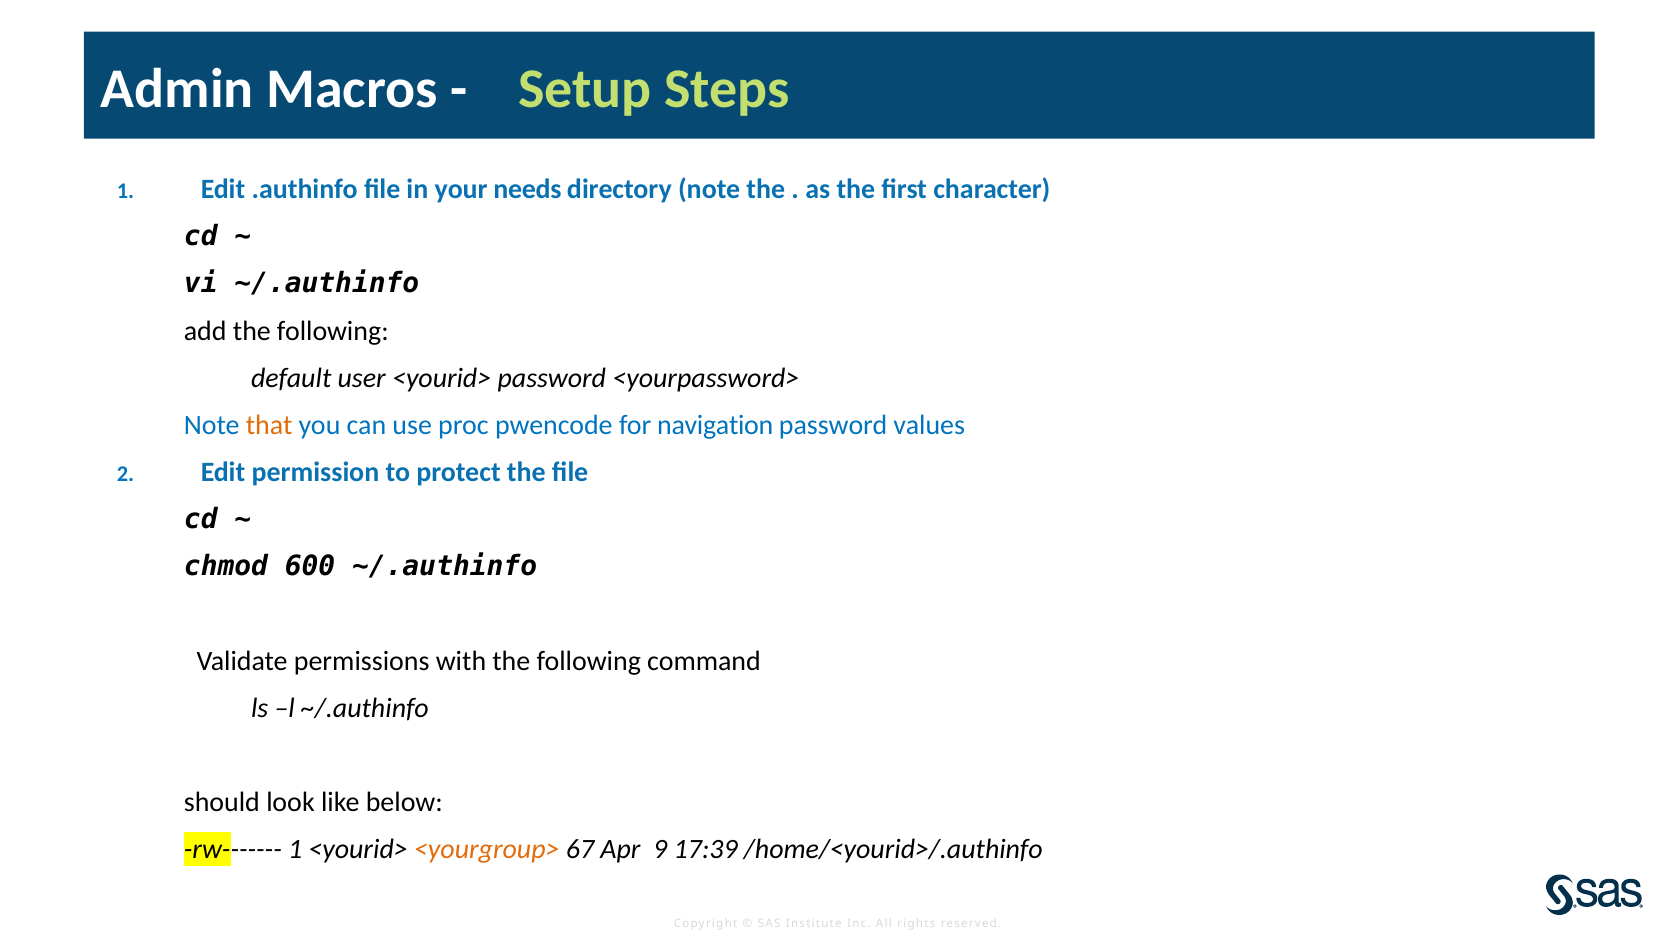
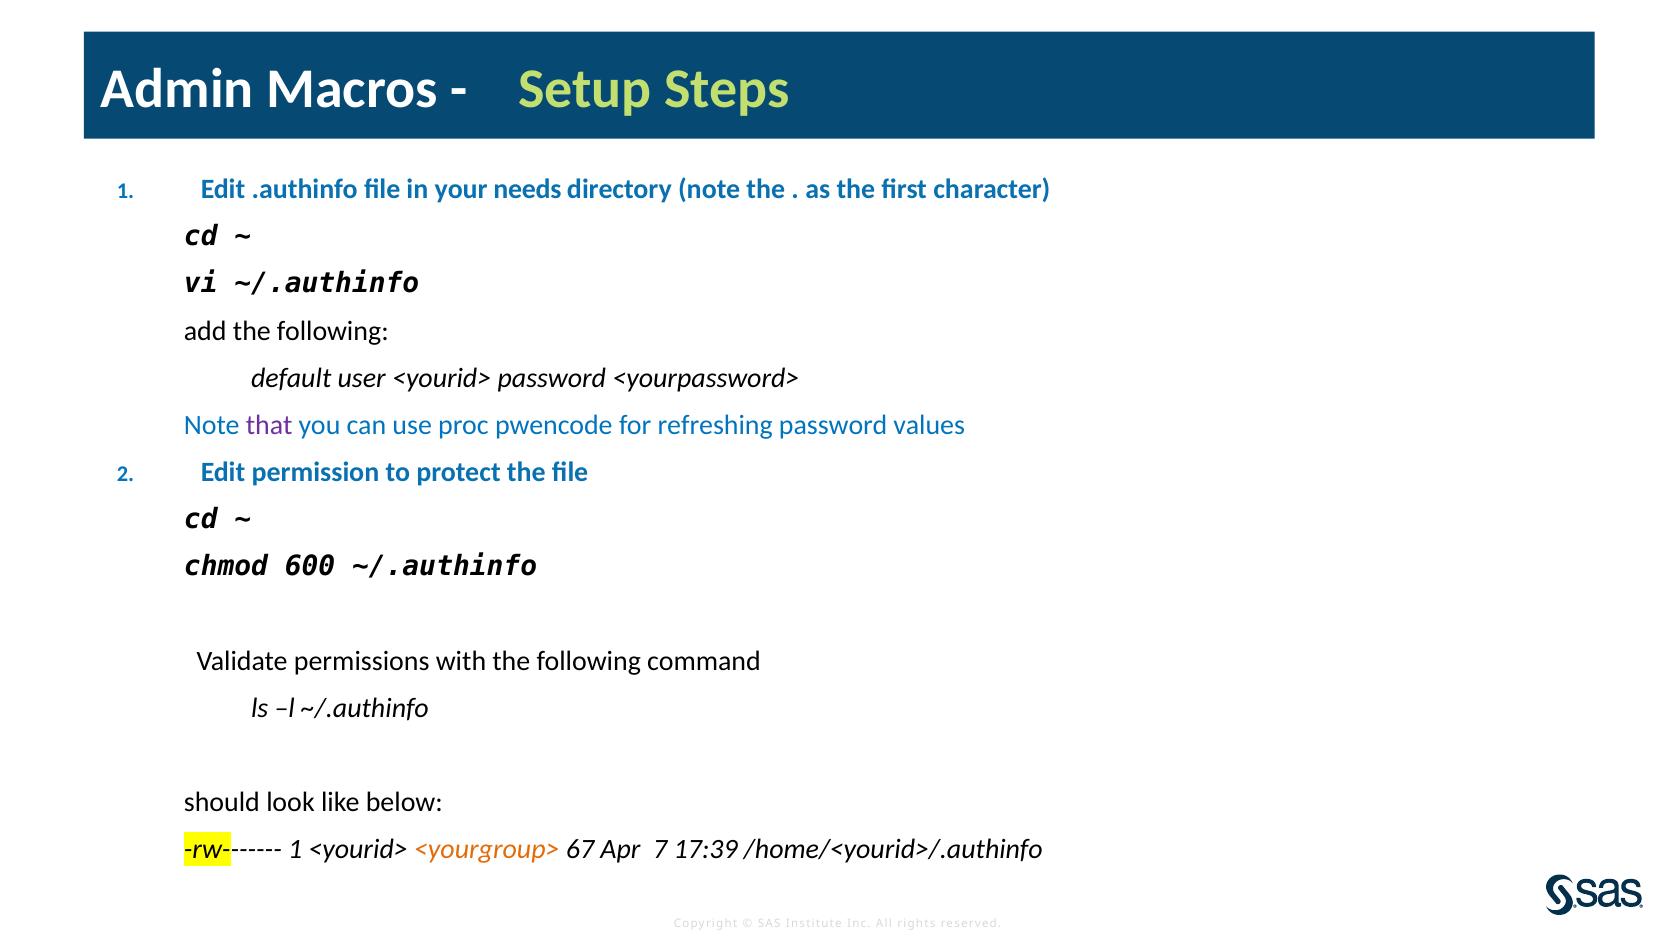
that colour: orange -> purple (269, 425)
navigation: navigation -> refreshing (715, 425)
9: 9 -> 7 (660, 850)
